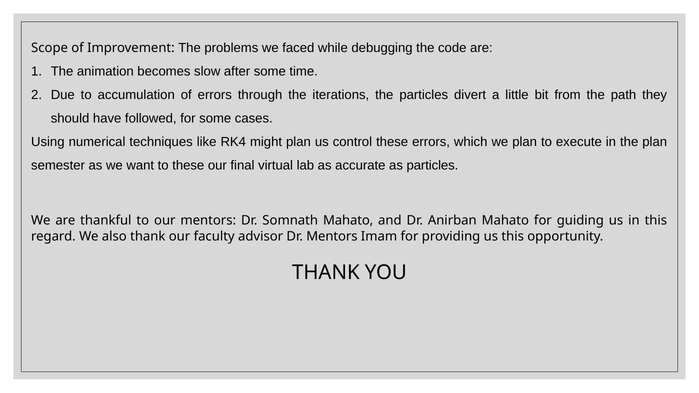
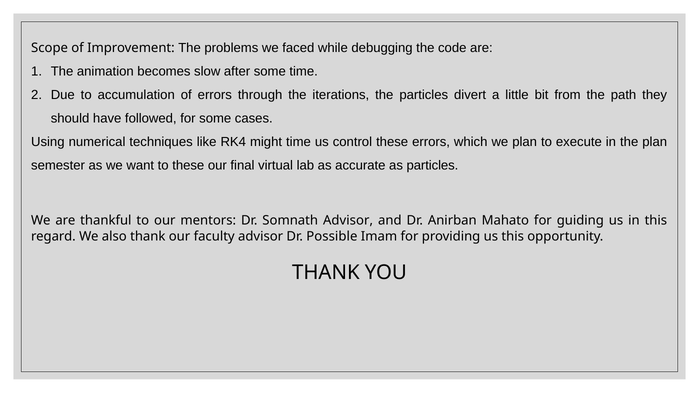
might plan: plan -> time (298, 142)
Somnath Mahato: Mahato -> Advisor (348, 221)
Dr Mentors: Mentors -> Possible (332, 236)
